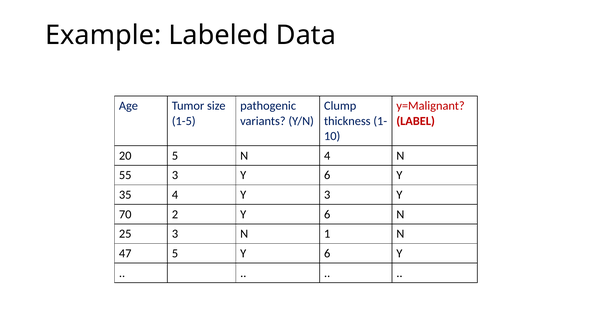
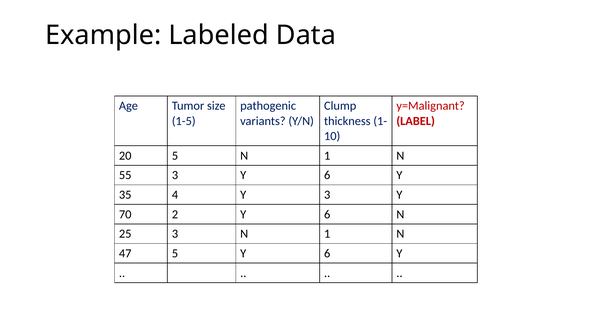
5 N 4: 4 -> 1 (327, 156)
